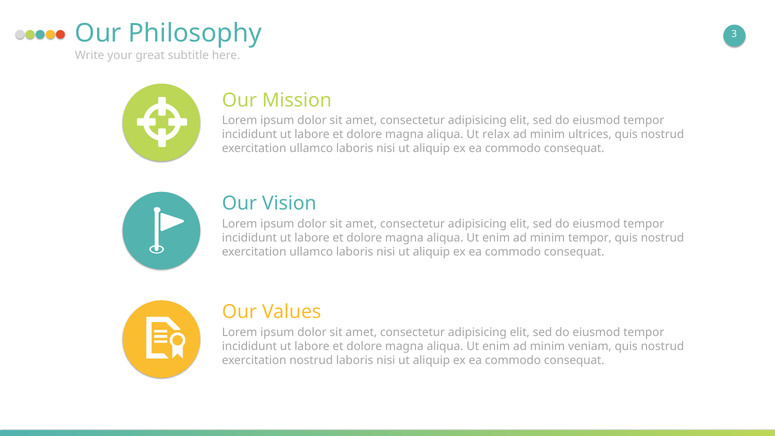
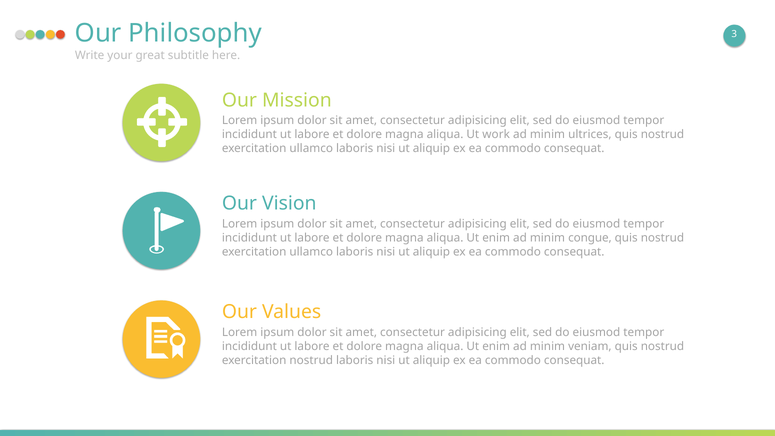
relax: relax -> work (496, 135)
minim tempor: tempor -> congue (590, 238)
